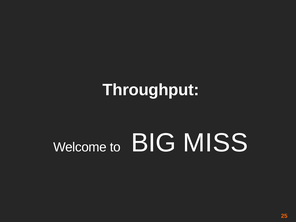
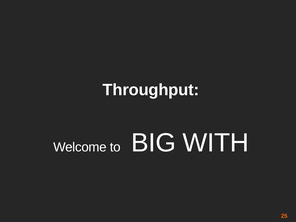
MISS: MISS -> WITH (216, 143)
